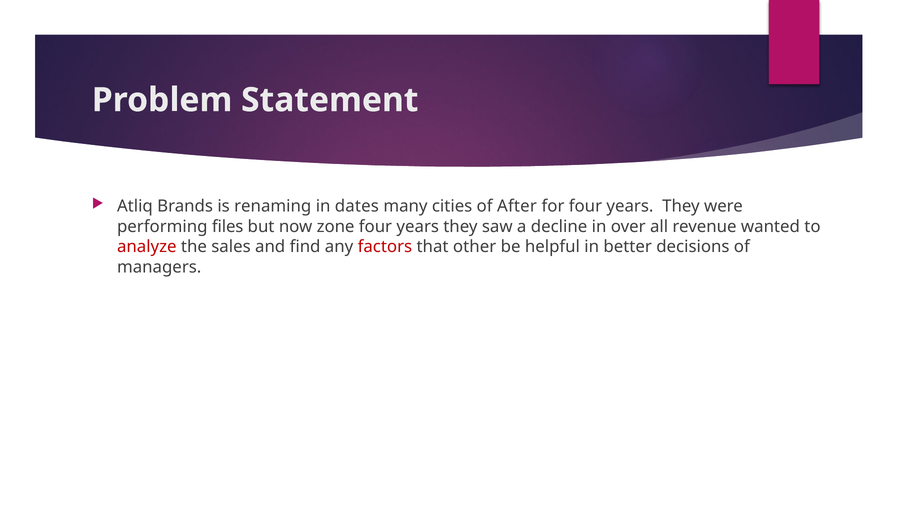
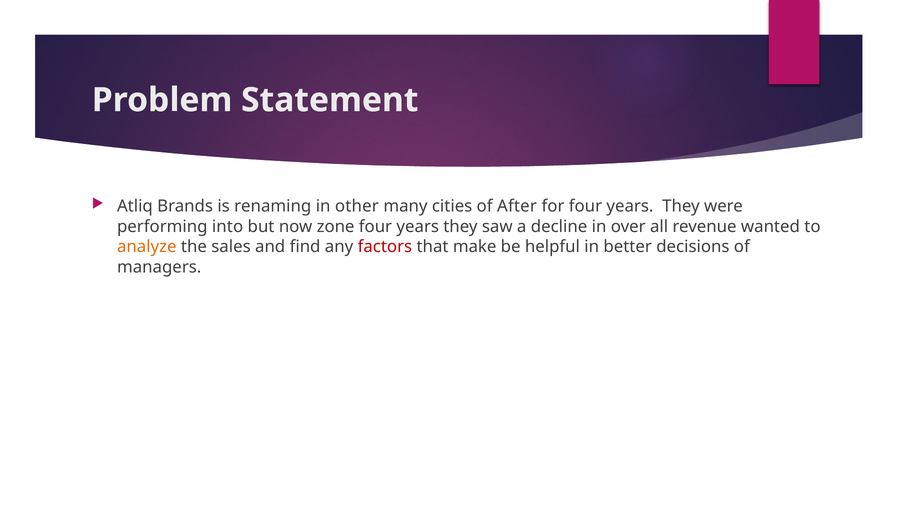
dates: dates -> other (357, 206)
files: files -> into (228, 227)
analyze colour: red -> orange (147, 247)
other: other -> make (475, 247)
